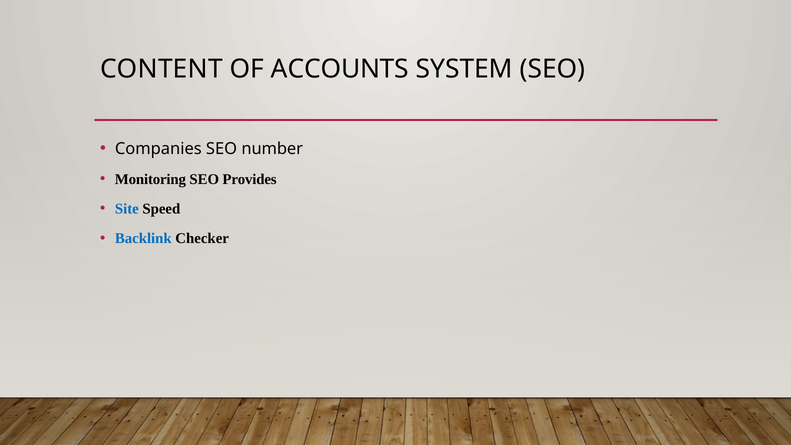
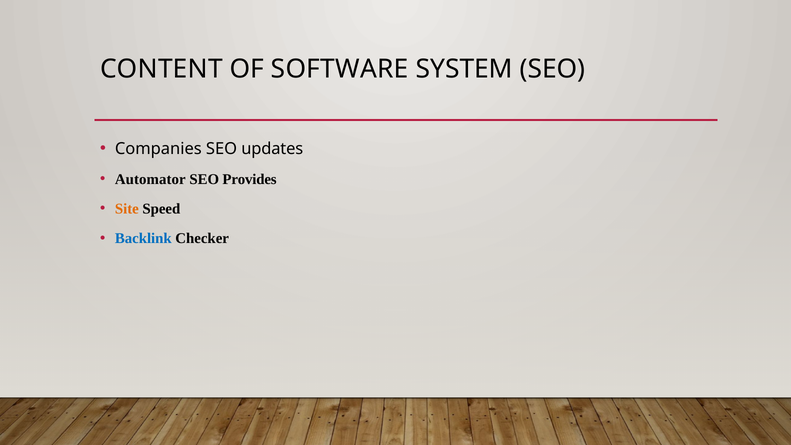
ACCOUNTS: ACCOUNTS -> SOFTWARE (340, 69)
number: number -> updates (272, 149)
Monitoring: Monitoring -> Automator (150, 179)
Site colour: blue -> orange (127, 209)
